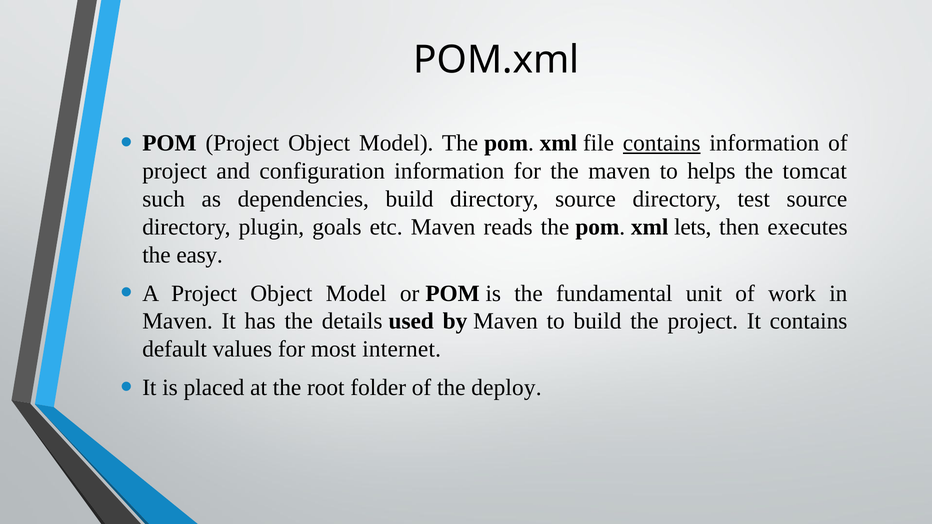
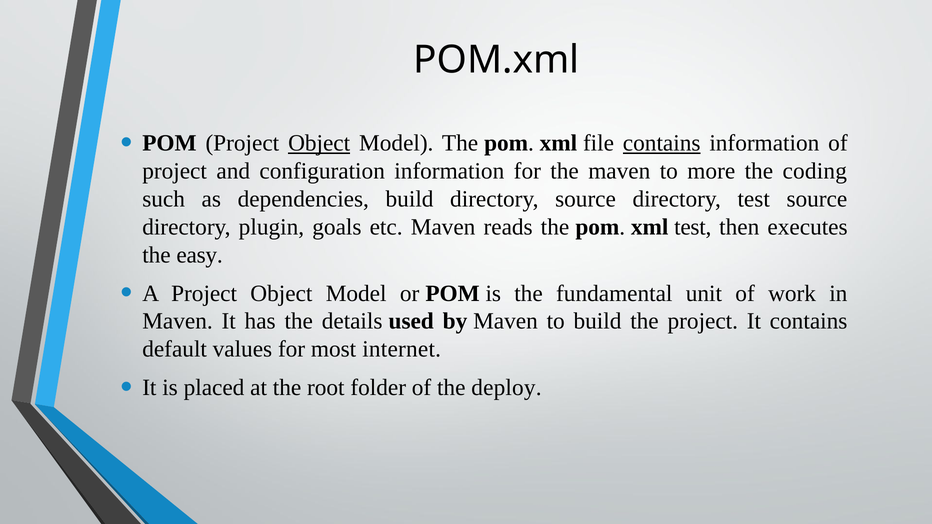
Object underline: none -> present (319, 143)
helps: helps -> more (711, 171)
tomcat: tomcat -> coding (815, 171)
xml lets: lets -> test (693, 227)
